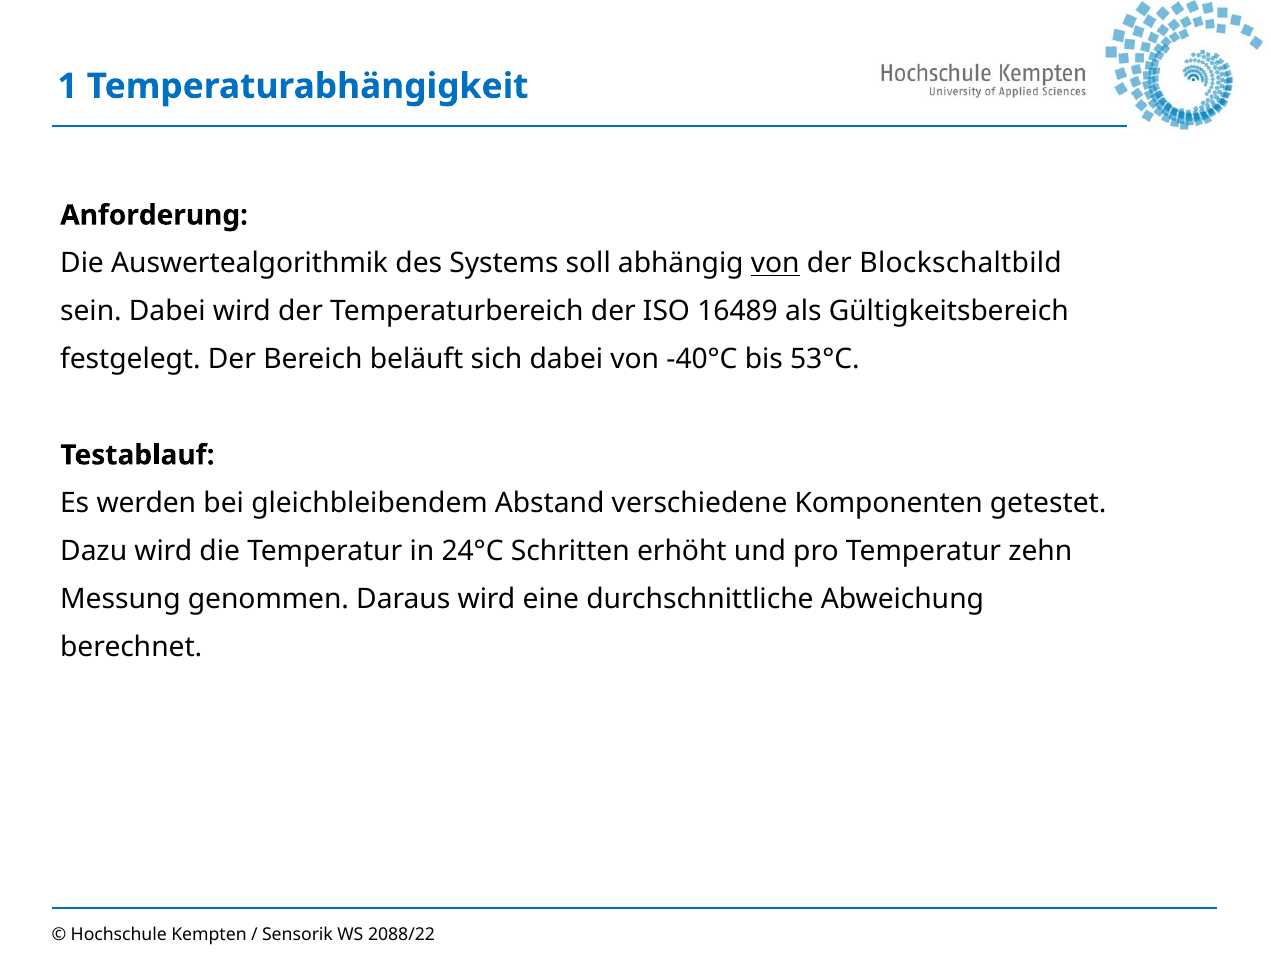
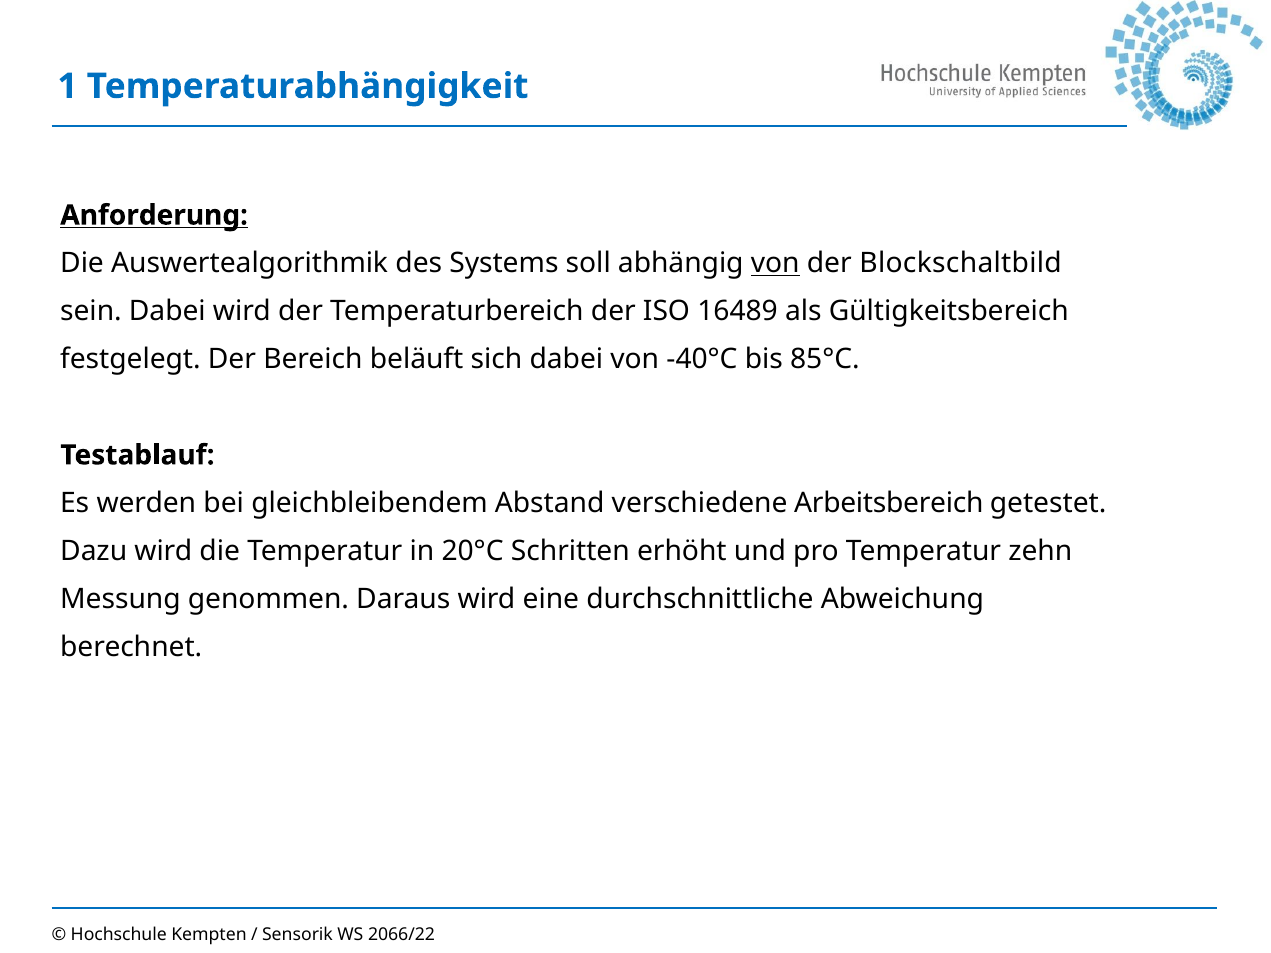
Anforderung underline: none -> present (154, 215)
53°C: 53°C -> 85°C (825, 359)
Komponenten: Komponenten -> Arbeitsbereich (889, 503)
24°C: 24°C -> 20°C (473, 551)
2088/22: 2088/22 -> 2066/22 (402, 935)
